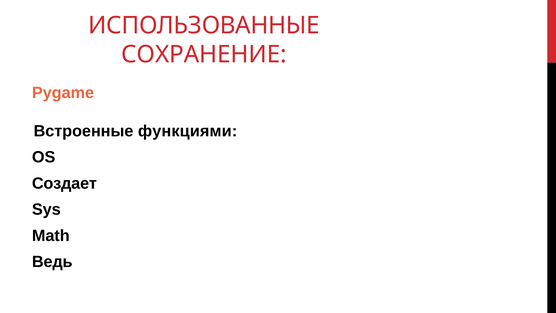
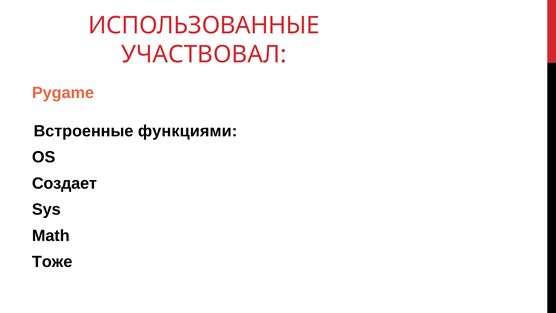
СОХРАНЕНИЕ: СОХРАНЕНИЕ -> УЧАСТВОВАЛ (204, 55)
Ведь: Ведь -> Тоже (52, 262)
